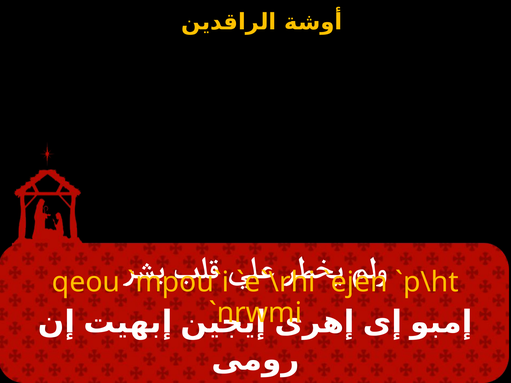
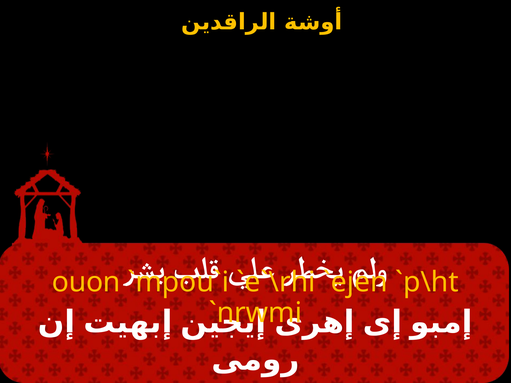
qeou: qeou -> ouon (86, 282)
